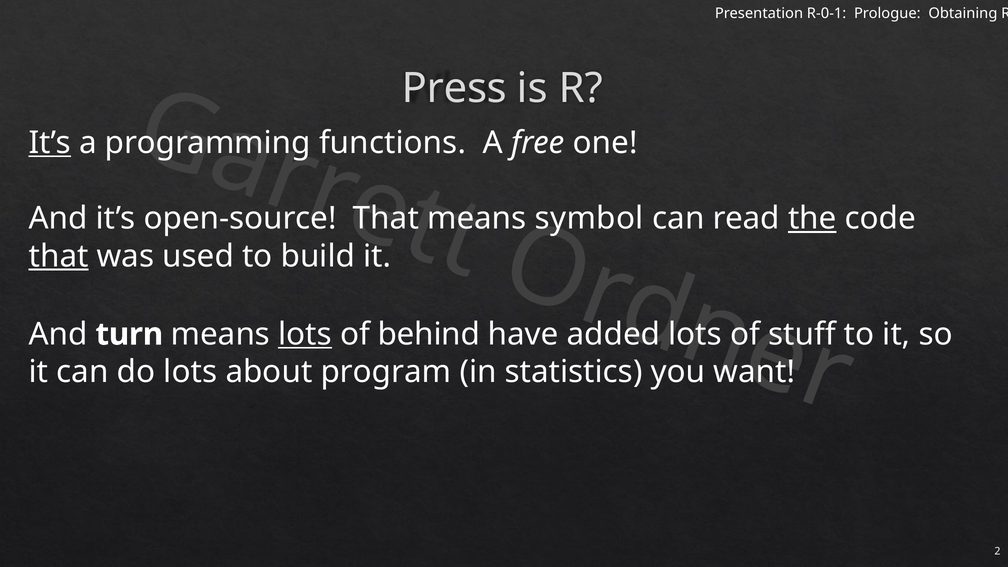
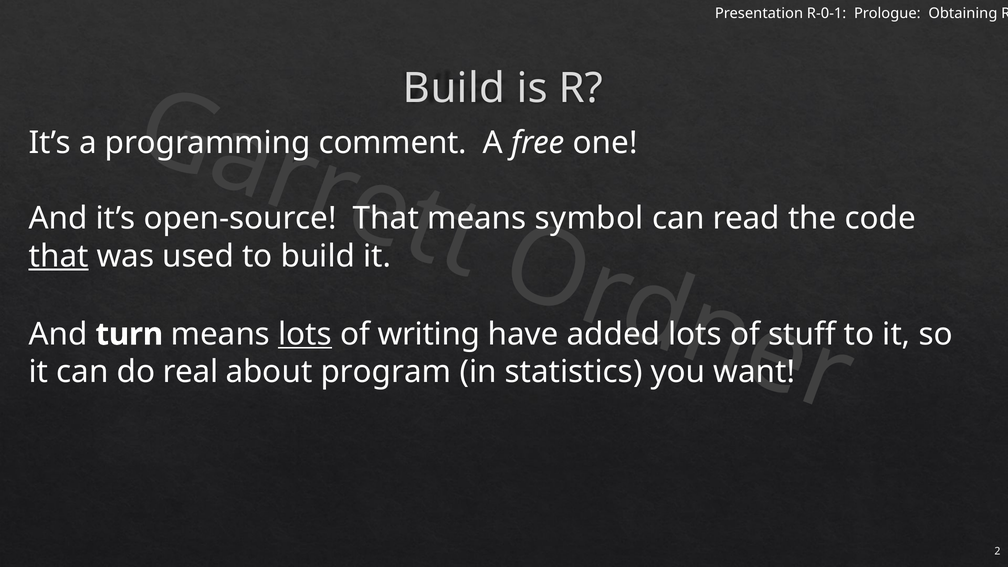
Press: Press -> Build (454, 88)
It’s underline: present -> none (50, 143)
functions: functions -> comment (393, 143)
the underline: present -> none (812, 218)
behind: behind -> writing (429, 334)
do lots: lots -> real (190, 372)
